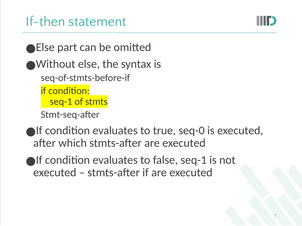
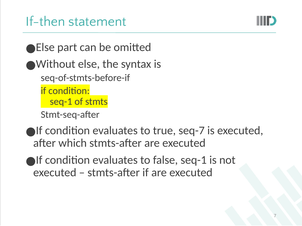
seq-0: seq-0 -> seq-7 (192, 131)
